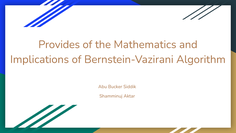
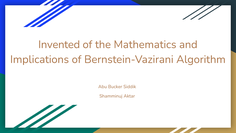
Provides: Provides -> Invented (59, 44)
